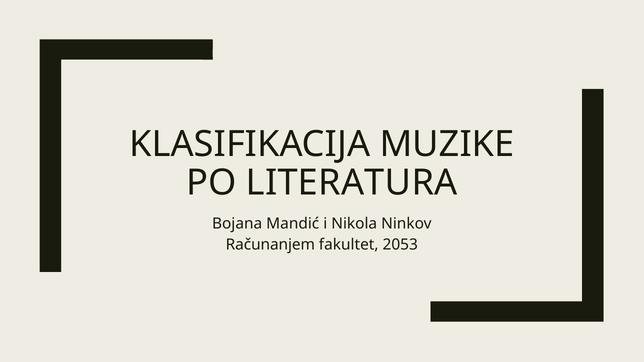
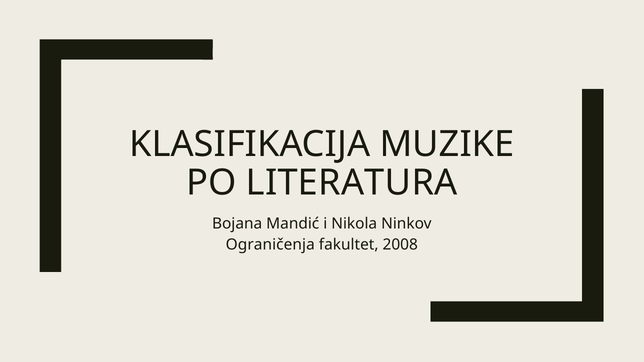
Računanjem: Računanjem -> Ograničenja (270, 245)
2053: 2053 -> 2008 (400, 245)
